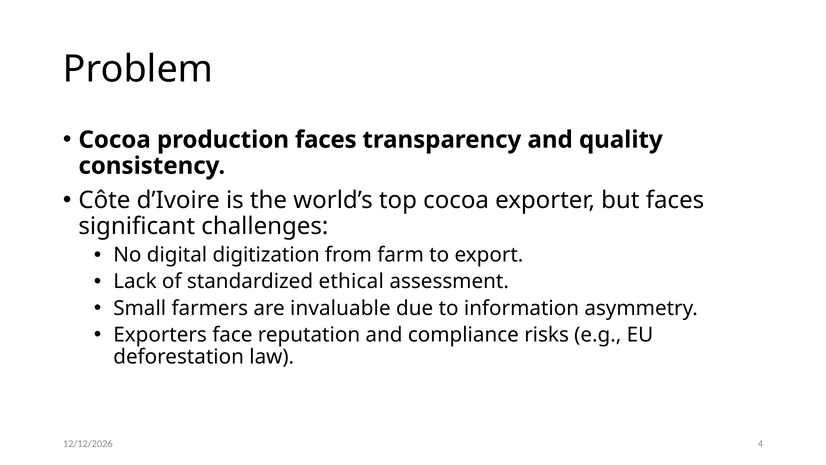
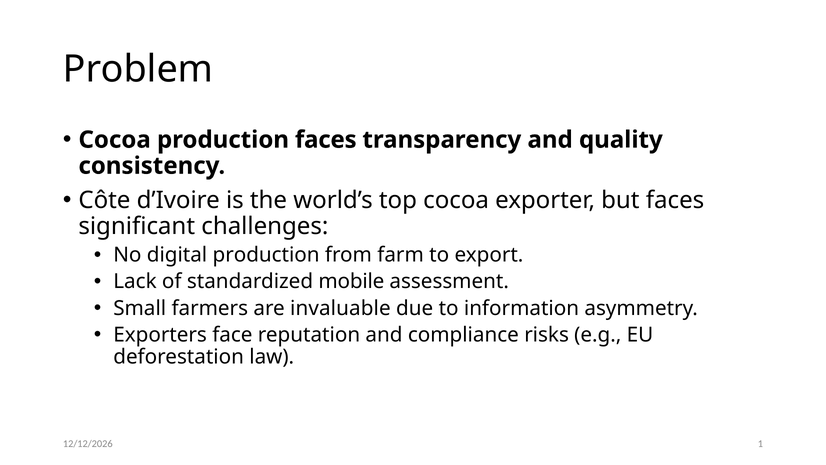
digital digitization: digitization -> production (266, 255)
ethical: ethical -> mobile (351, 281)
4: 4 -> 1 (760, 444)
